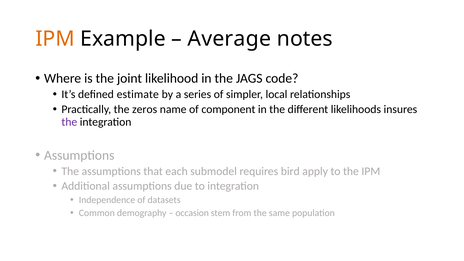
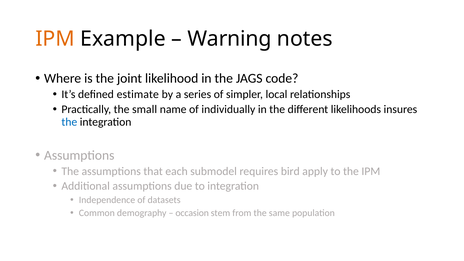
Average: Average -> Warning (230, 39)
zeros: zeros -> small (145, 109)
component: component -> individually (228, 109)
the colour: purple -> blue (69, 122)
